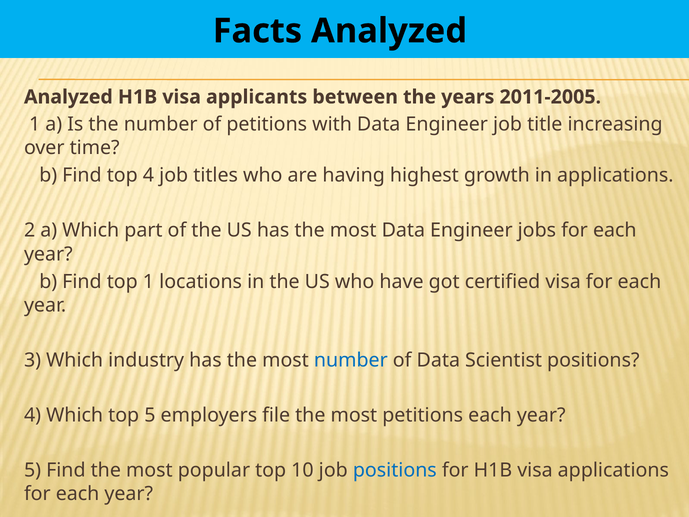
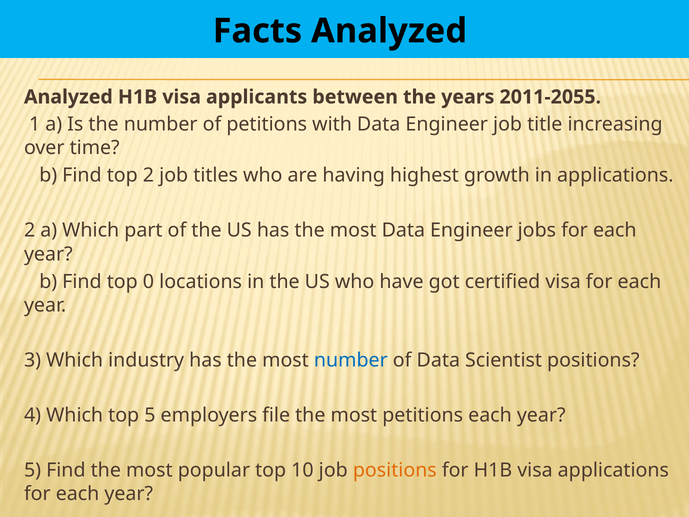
2011-2005: 2011-2005 -> 2011-2055 (550, 97)
top 4: 4 -> 2 (148, 175)
top 1: 1 -> 0 (148, 281)
positions colour: blue -> orange (395, 470)
